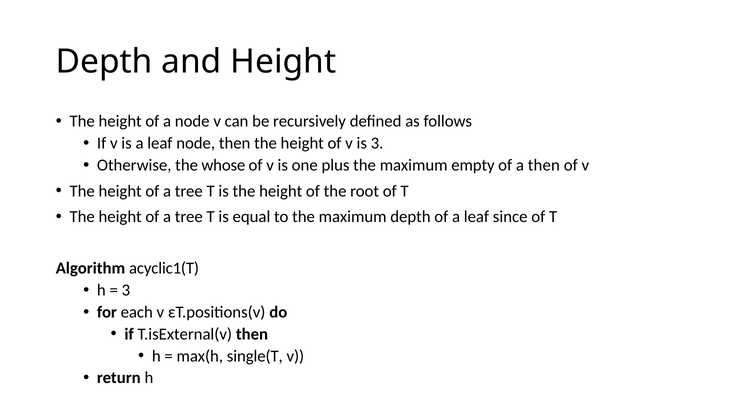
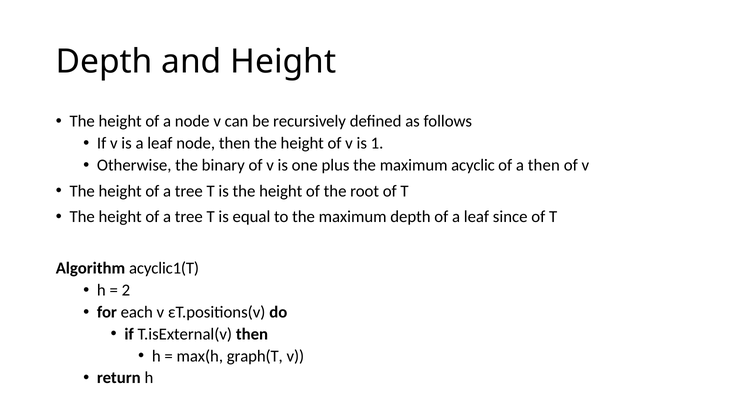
is 3: 3 -> 1 (377, 143)
whose: whose -> binary (223, 165)
empty: empty -> acyclic (473, 165)
3: 3 -> 2 (126, 290)
single(T: single(T -> graph(T (255, 356)
